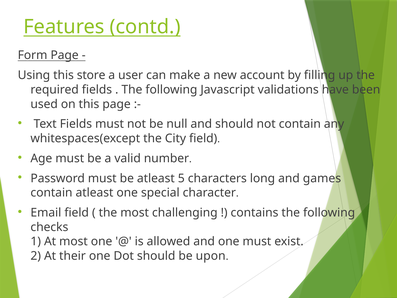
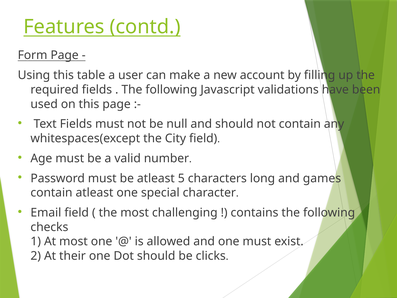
store: store -> table (91, 75)
upon: upon -> clicks (211, 256)
